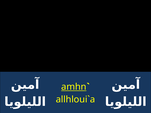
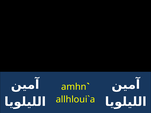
amhn underline: present -> none (74, 87)
